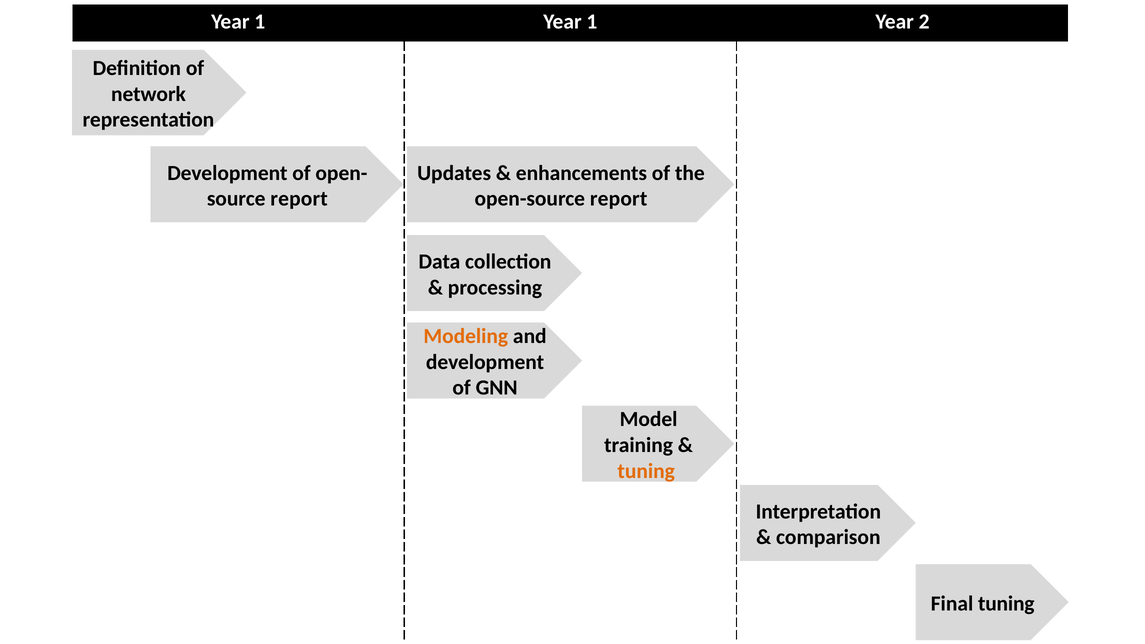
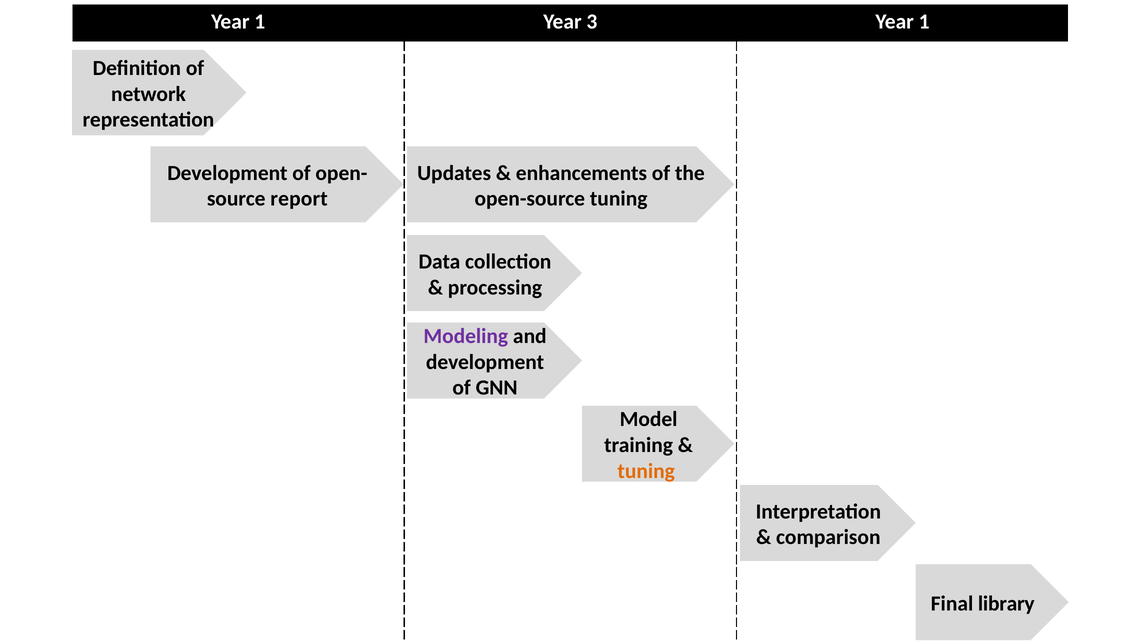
1 Year 1: 1 -> 3 (592, 22)
2: 2 -> 1 (924, 22)
open-source report: report -> tuning (619, 199)
Modeling colour: orange -> purple (466, 336)
Final tuning: tuning -> library (1006, 604)
